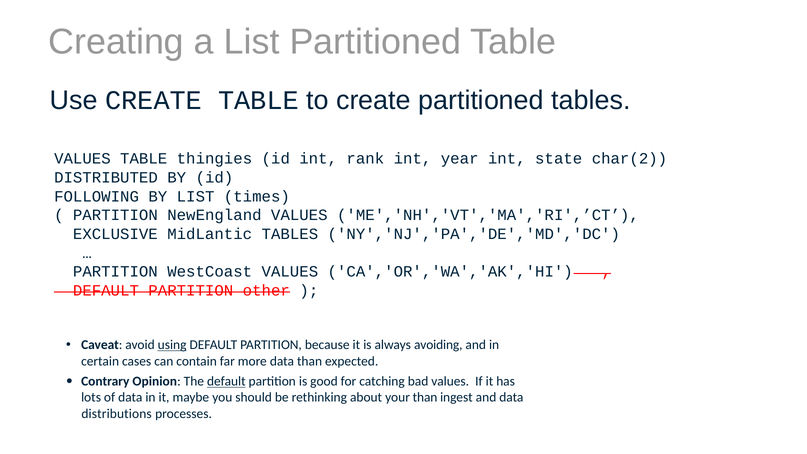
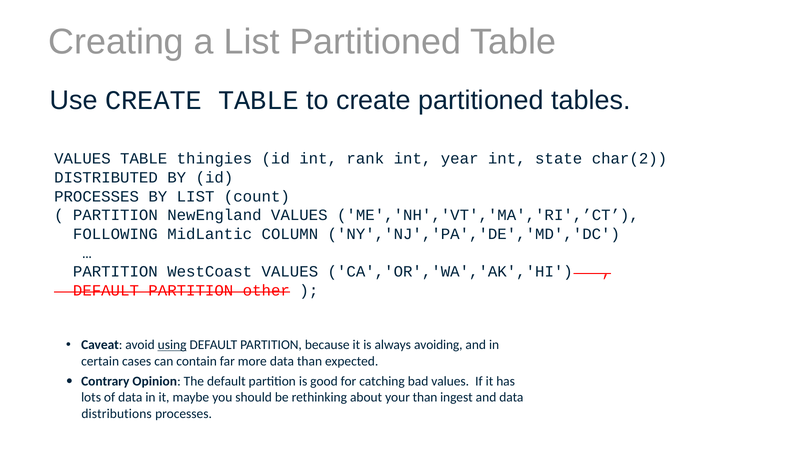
FOLLOWING: FOLLOWING -> PROCESSES (97, 196)
times: times -> count (257, 196)
EXCLUSIVE: EXCLUSIVE -> FOLLOWING (115, 234)
MidLantic TABLES: TABLES -> COLUMN (290, 234)
default underline: present -> none (226, 381)
